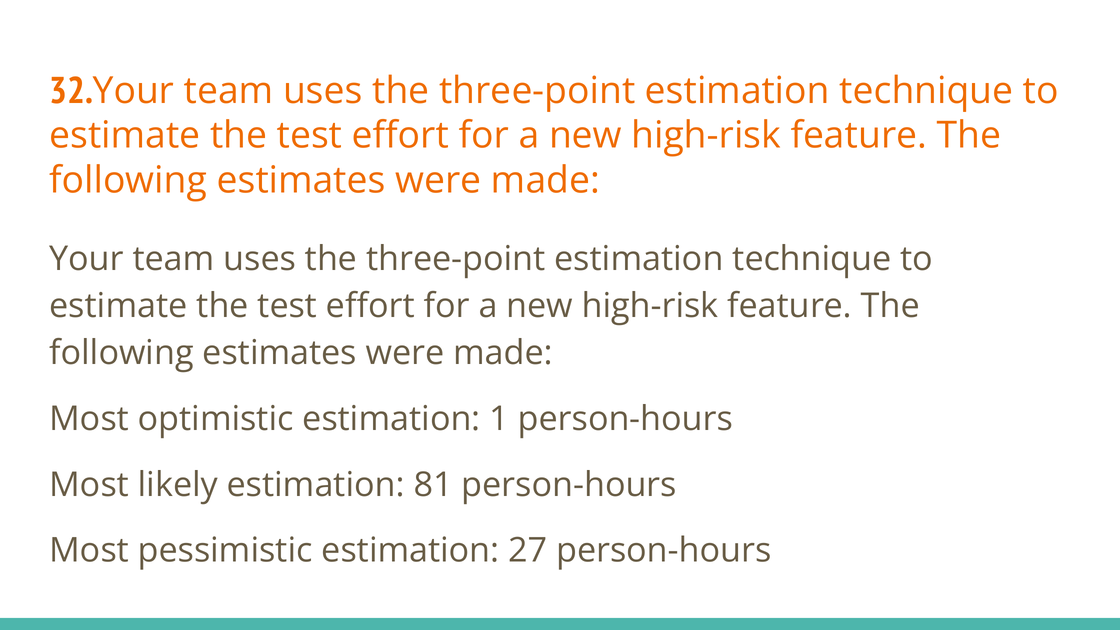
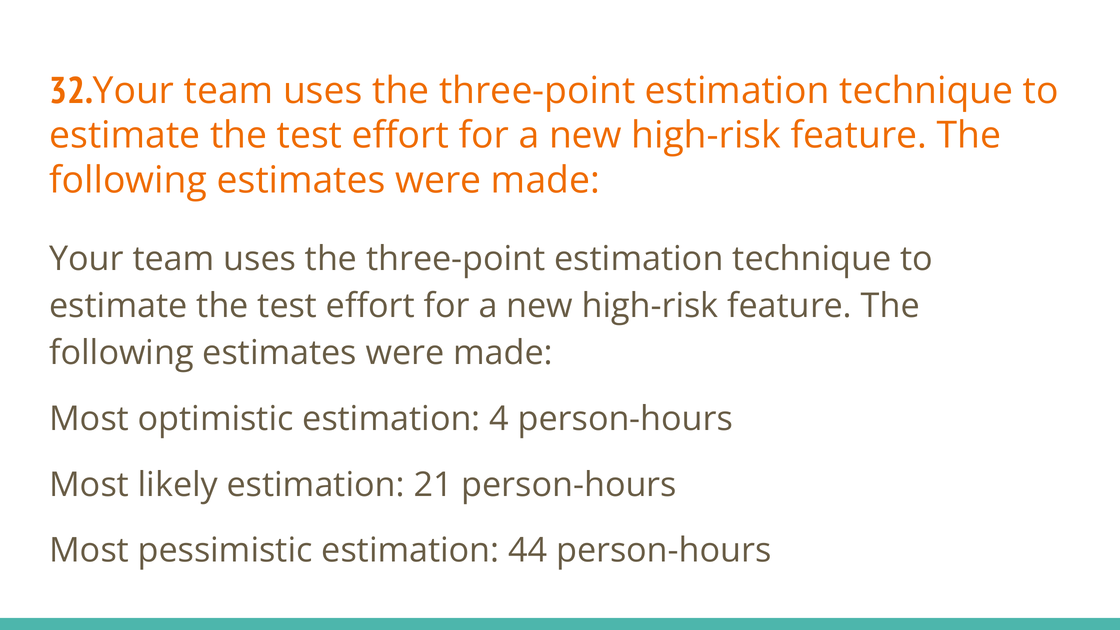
1: 1 -> 4 (499, 419)
81: 81 -> 21 (433, 485)
27: 27 -> 44 (528, 551)
